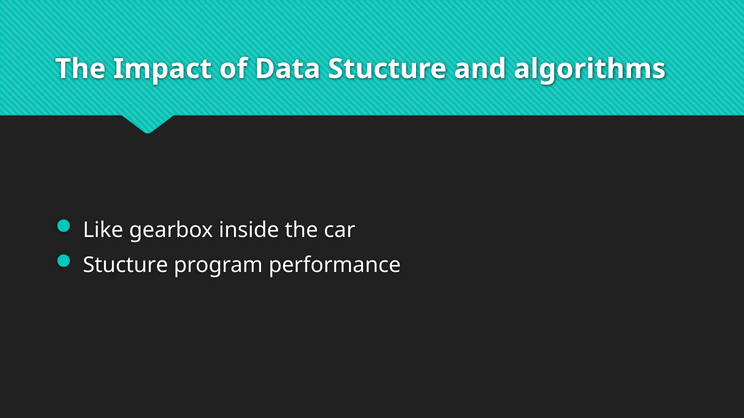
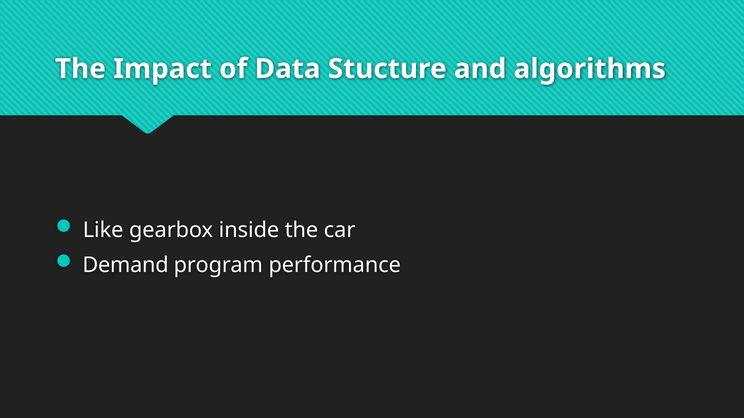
Stucture: Stucture -> Demand (126, 266)
